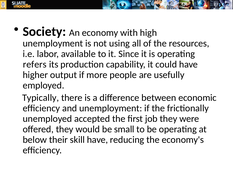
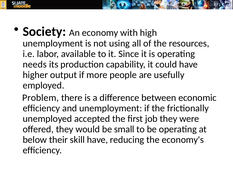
refers: refers -> needs (35, 64)
Typically: Typically -> Problem (41, 98)
